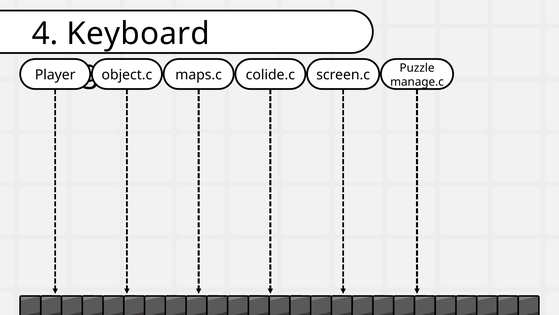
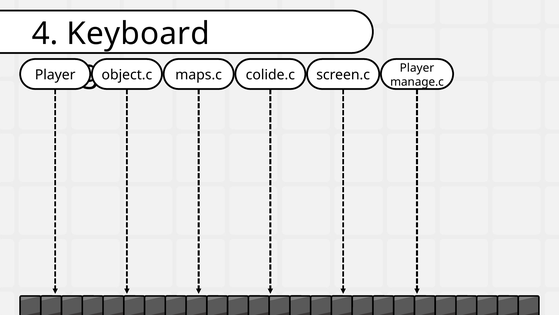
Puzzle: Puzzle -> Player (417, 68)
